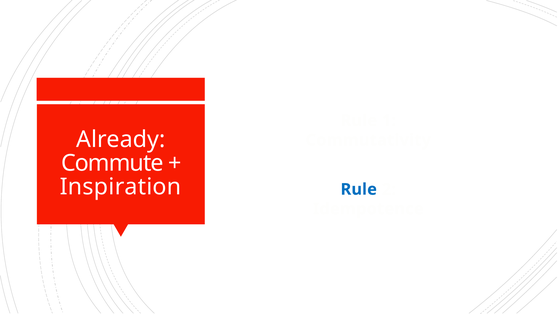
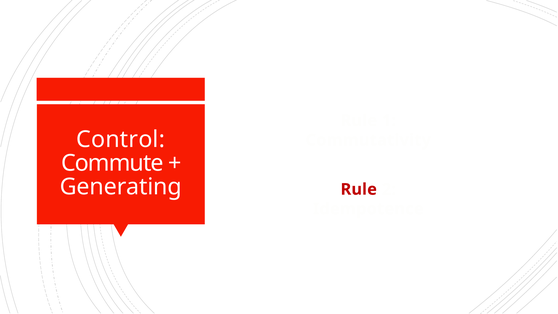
Already: Already -> Control (121, 139)
Inspiration: Inspiration -> Generating (121, 187)
Rule colour: blue -> red (359, 189)
